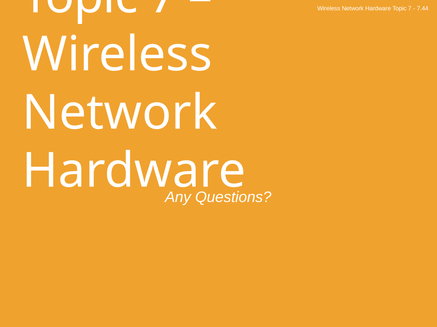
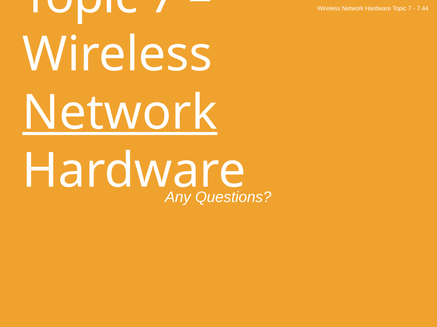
Network underline: none -> present (120, 113)
